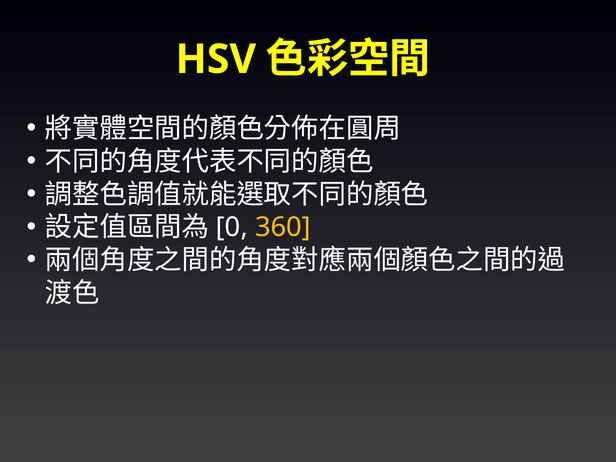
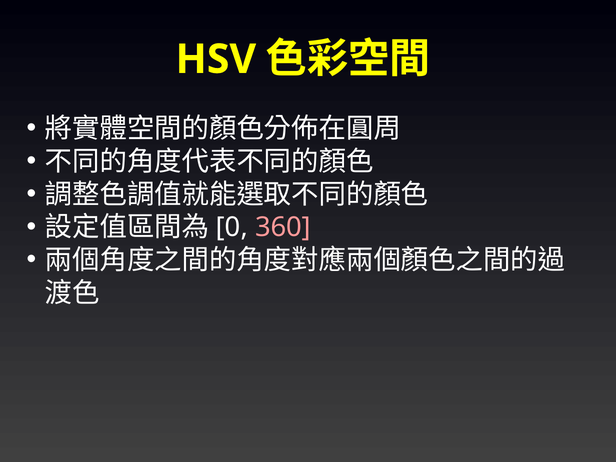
360 colour: yellow -> pink (283, 227)
